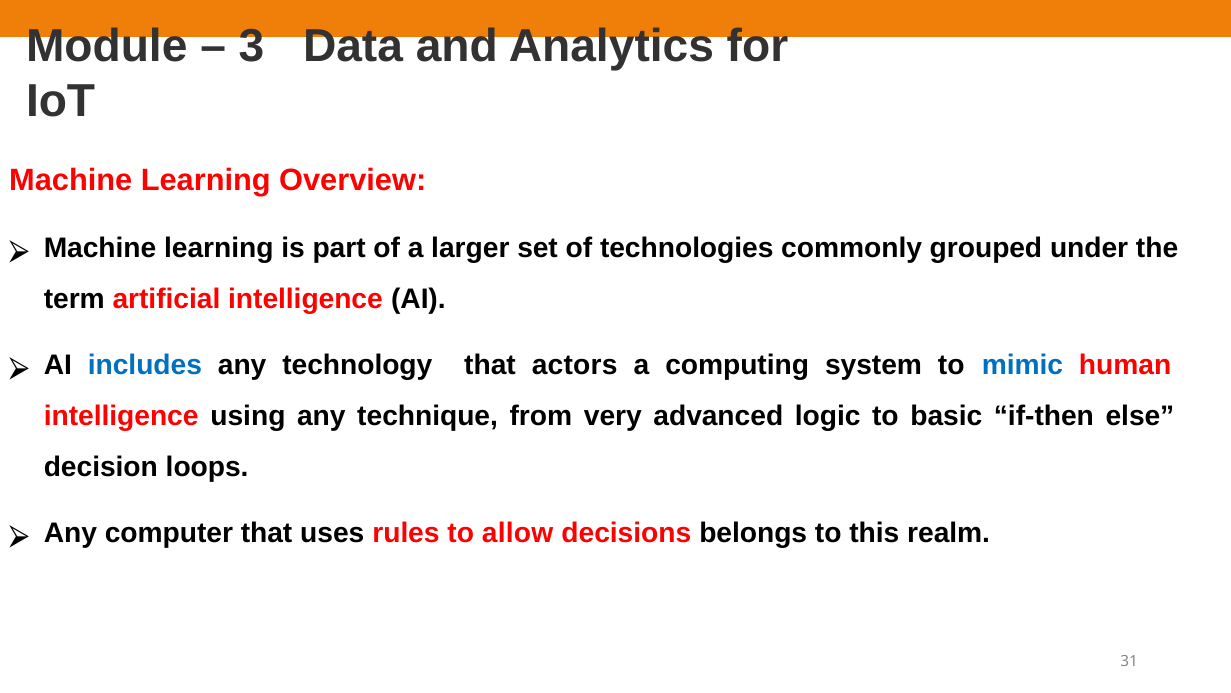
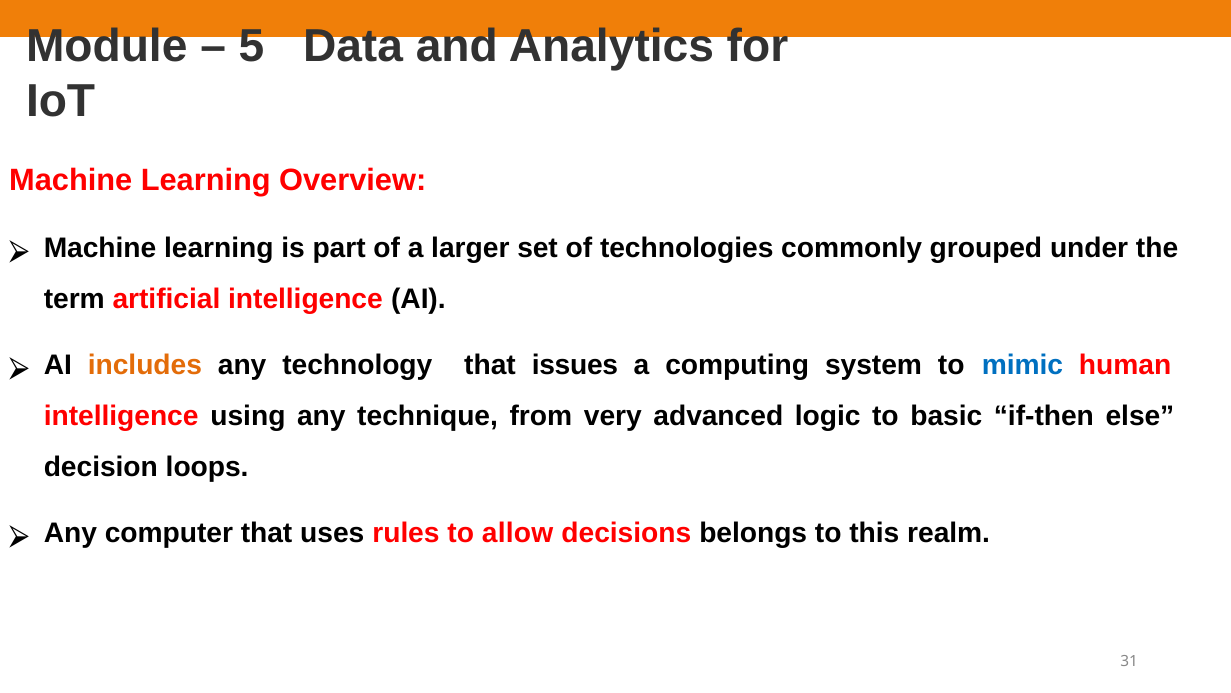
3: 3 -> 5 (252, 46)
includes colour: blue -> orange (145, 365)
actors: actors -> issues (575, 365)
